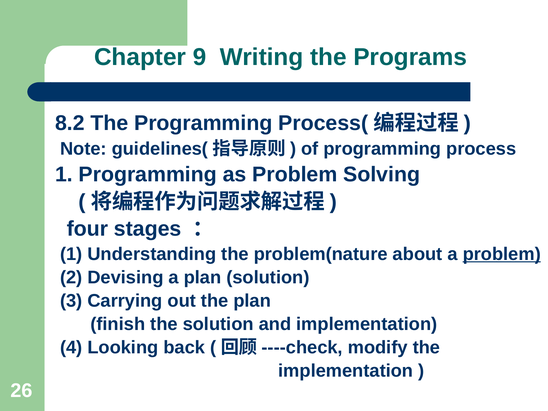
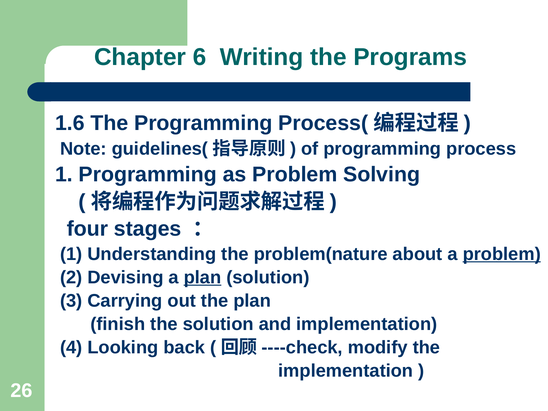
9: 9 -> 6 (200, 57)
8.2: 8.2 -> 1.6 (70, 123)
plan underline: none -> present (203, 277)
